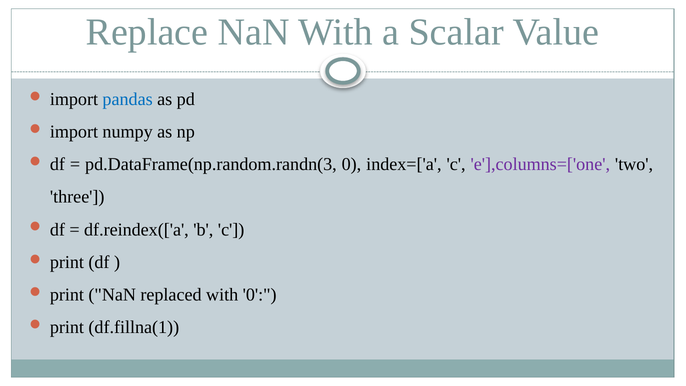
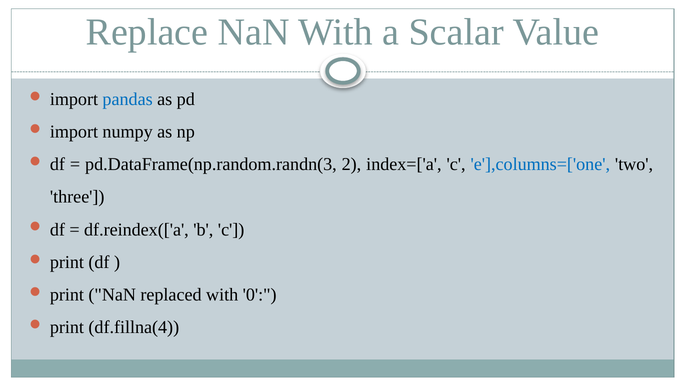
pd.DataFrame(np.random.randn(3 0: 0 -> 2 (351, 164)
e'],columns=['one colour: purple -> blue (540, 164)
df.fillna(1: df.fillna(1 -> df.fillna(4 (134, 327)
